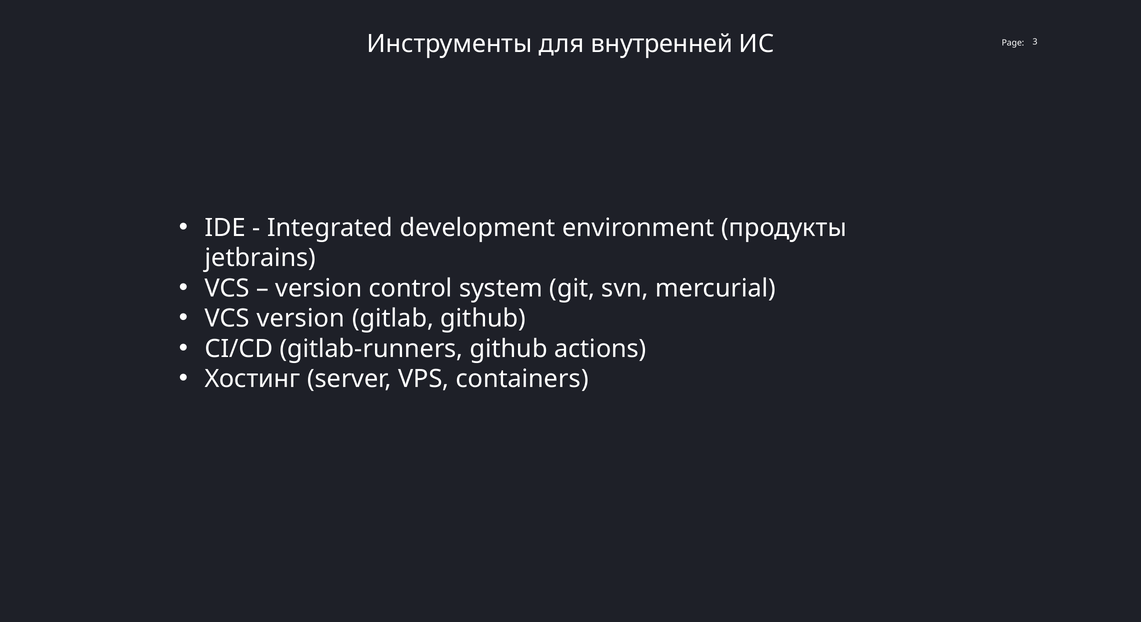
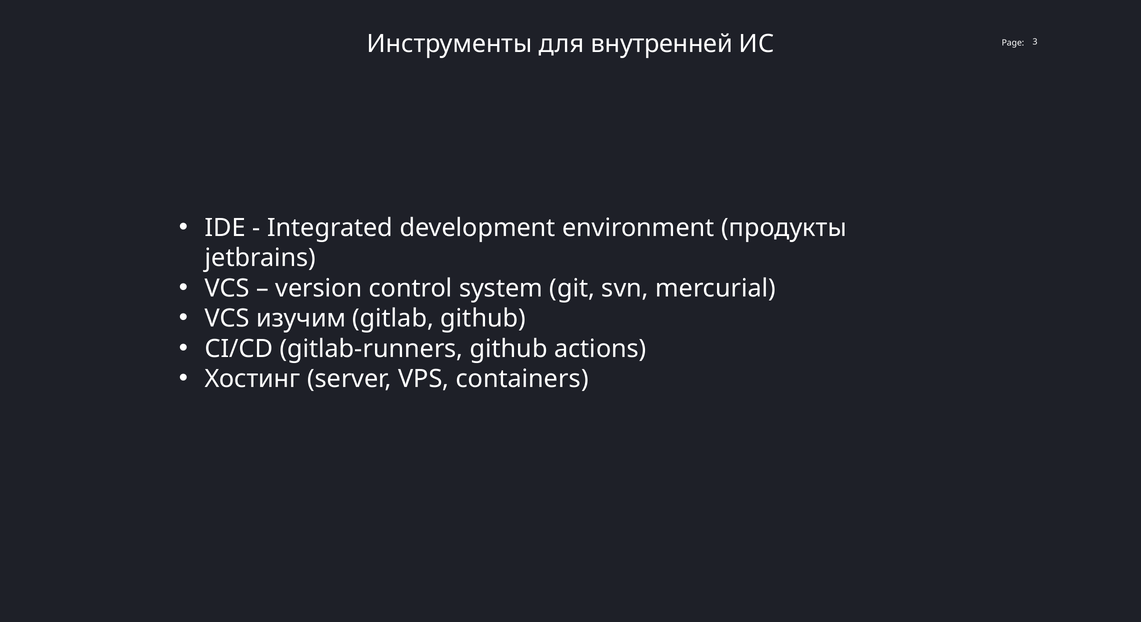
VCS version: version -> изучим (301, 319)
